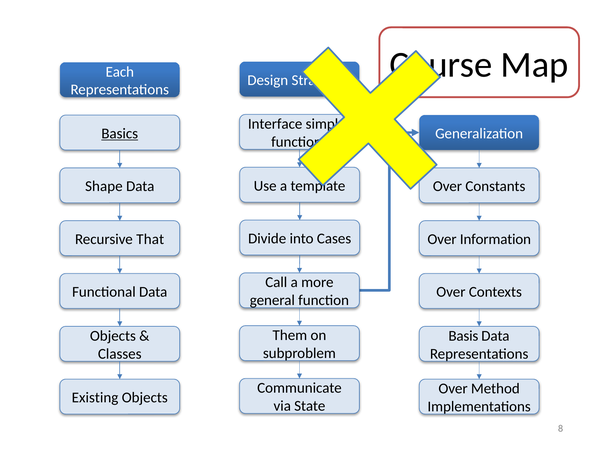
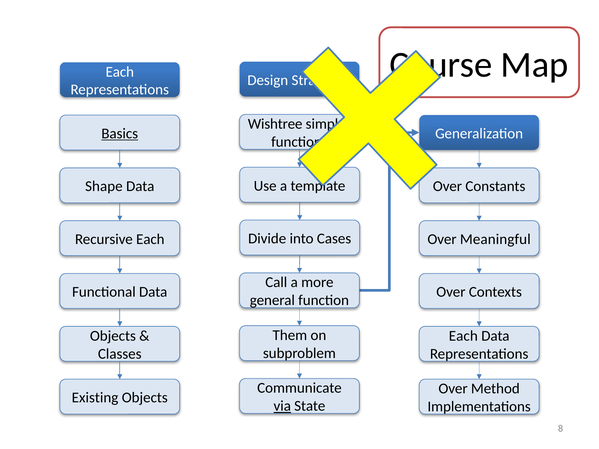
Interface: Interface -> Wishtree (275, 124)
Recursive That: That -> Each (150, 239)
Information: Information -> Meaningful (495, 239)
Basis: Basis -> Each (463, 336)
via underline: none -> present (282, 406)
